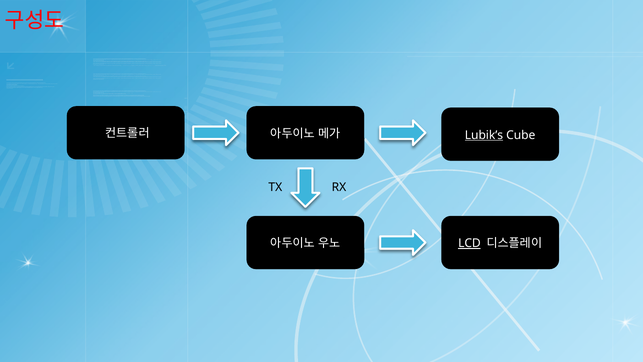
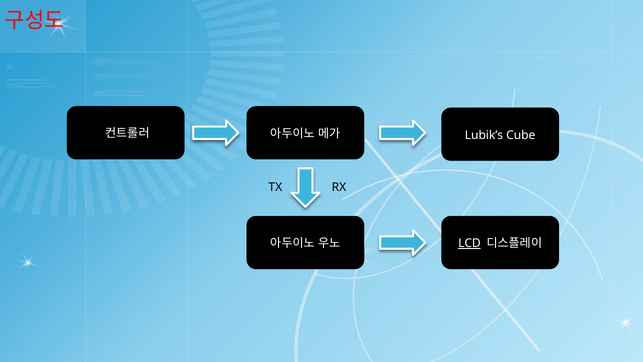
Lubik’s underline: present -> none (484, 135)
